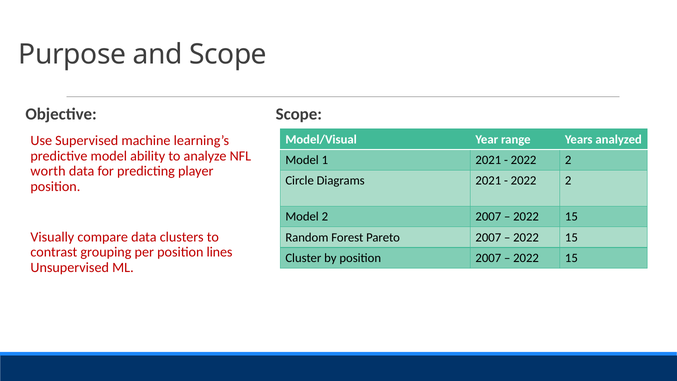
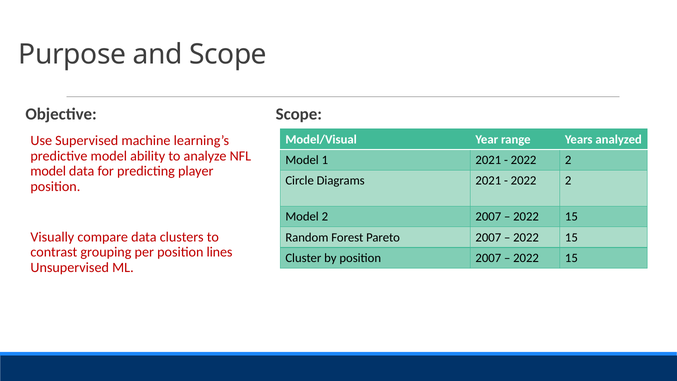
worth: worth -> model (48, 171)
